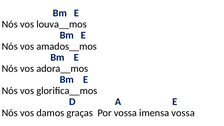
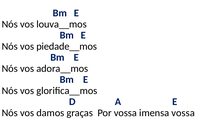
amados__mos: amados__mos -> piedade__mos (67, 46)
